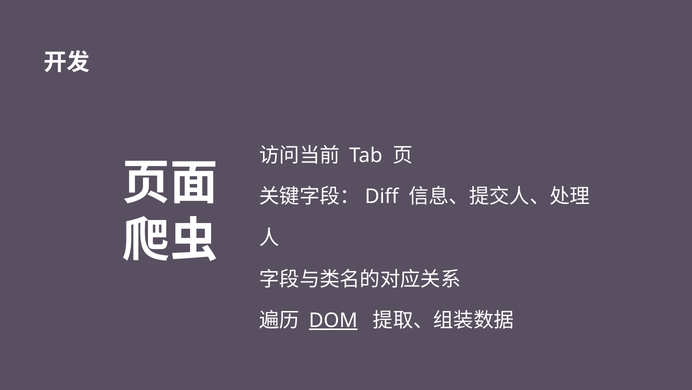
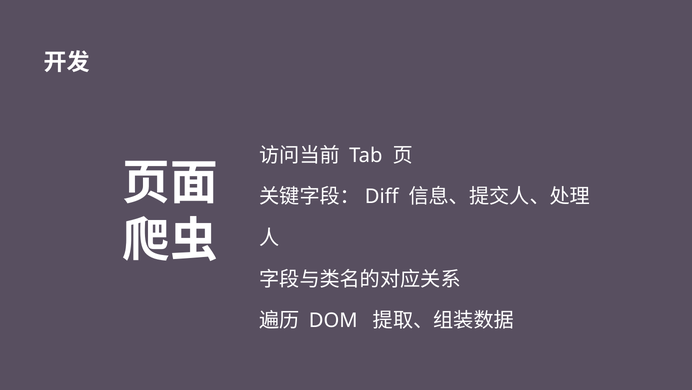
DOM underline: present -> none (333, 320)
